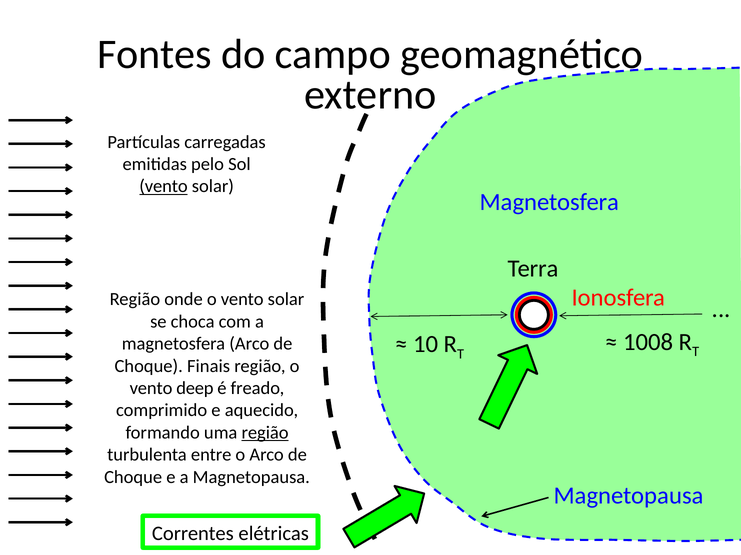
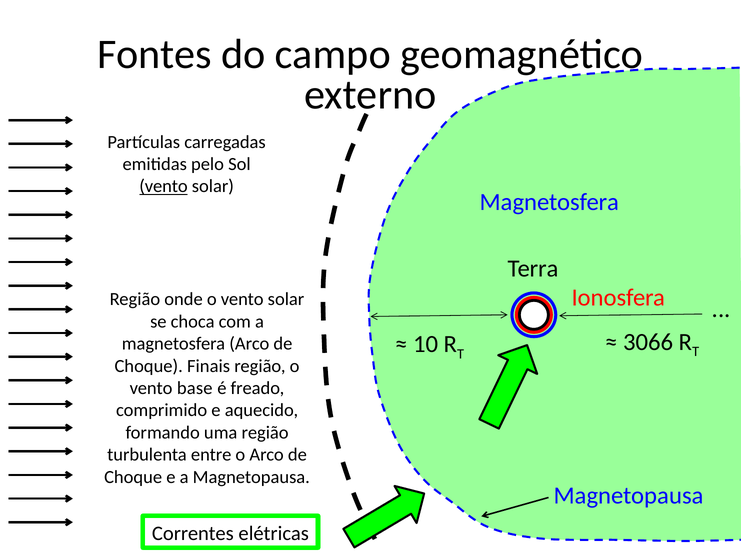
1008: 1008 -> 3066 (648, 342)
deep: deep -> base (195, 389)
região underline: present -> none (265, 433)
